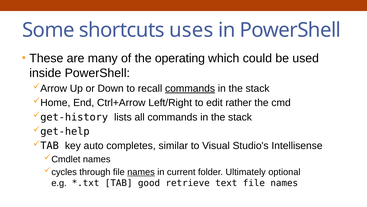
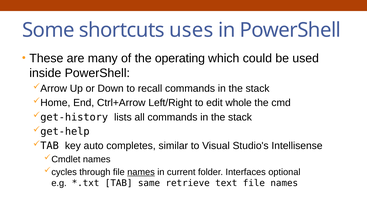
commands underline: present -> none (190, 88)
rather: rather -> whole (239, 103)
Ultimately: Ultimately -> Interfaces (246, 172)
good: good -> same (149, 183)
